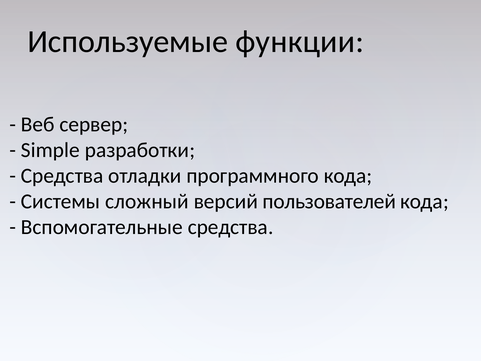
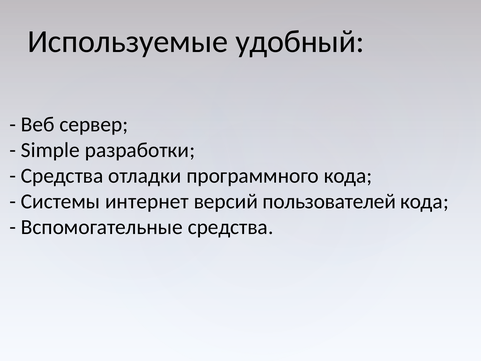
функции: функции -> удобный (300, 42)
сложный: сложный -> интернет (147, 201)
